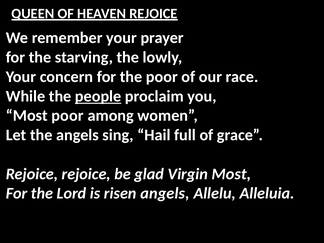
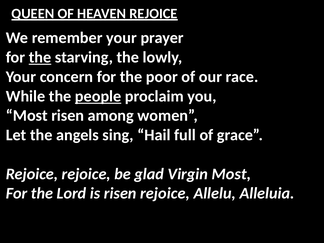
the underline: none -> present (40, 57)
Most poor: poor -> risen (68, 116)
risen angels: angels -> rejoice (165, 193)
